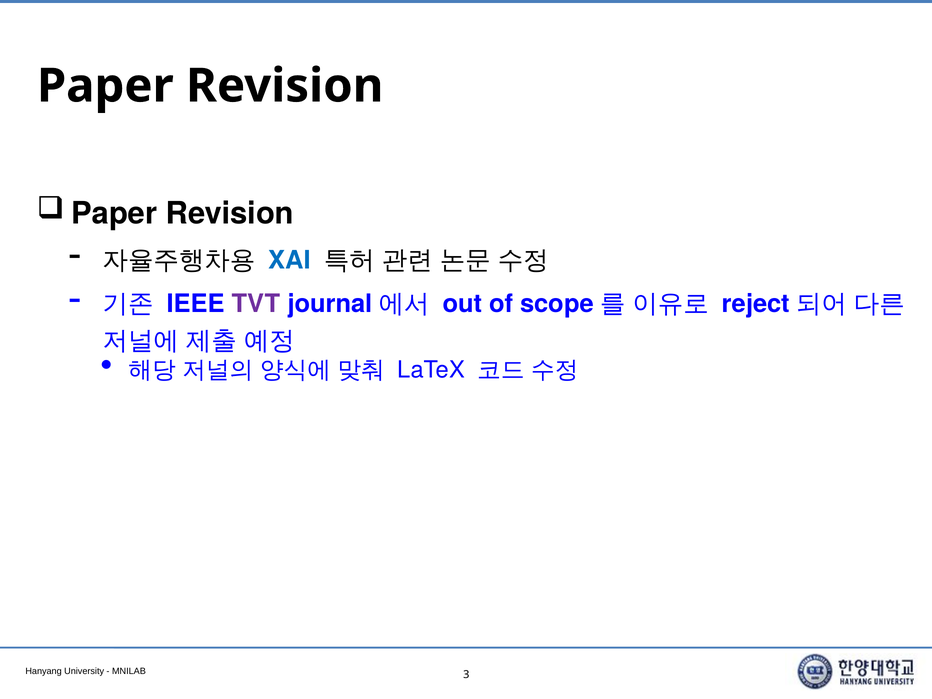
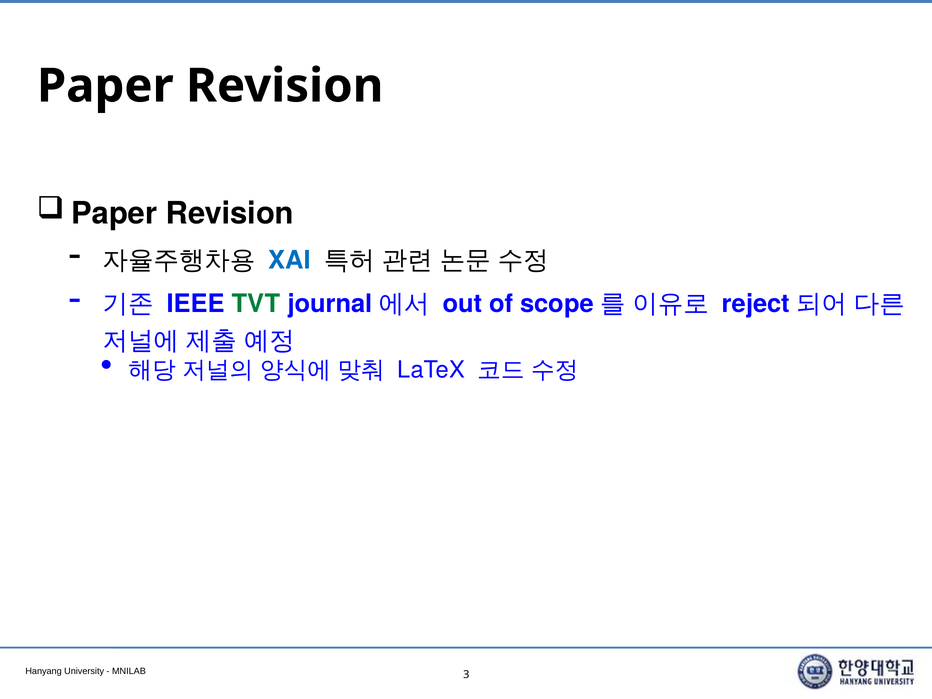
TVT colour: purple -> green (256, 304)
